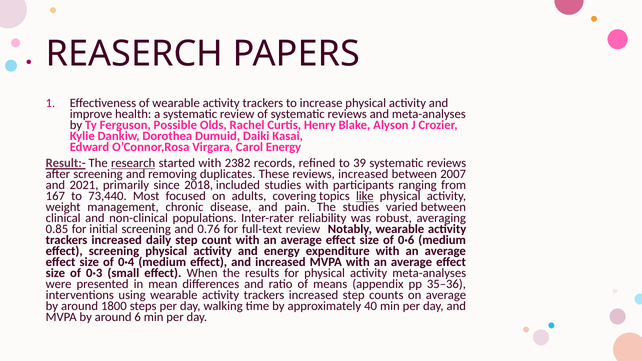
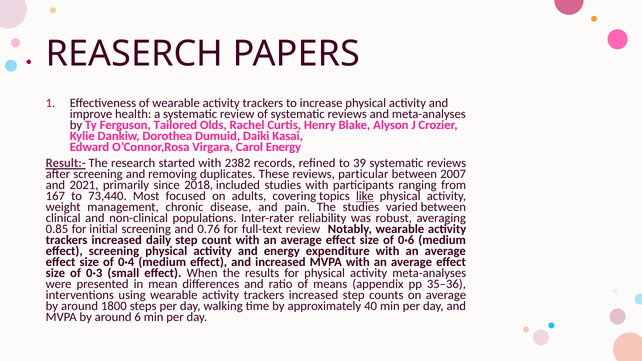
Possible: Possible -> Tailored (175, 125)
research underline: present -> none (133, 163)
reviews increased: increased -> particular (363, 174)
